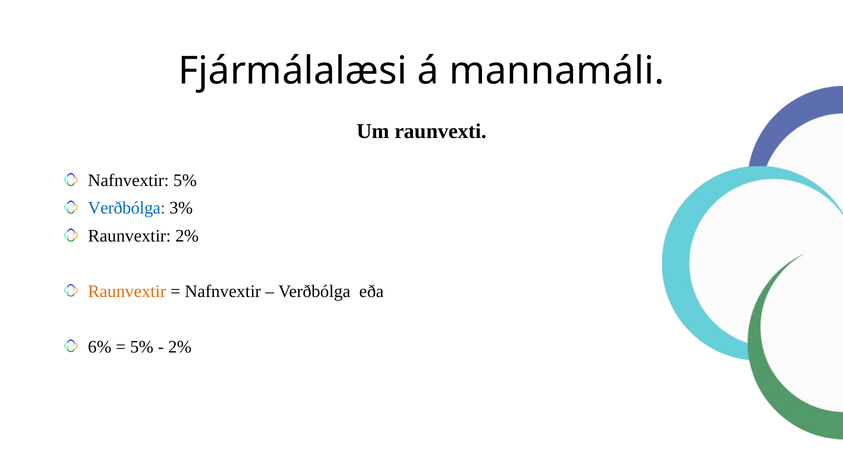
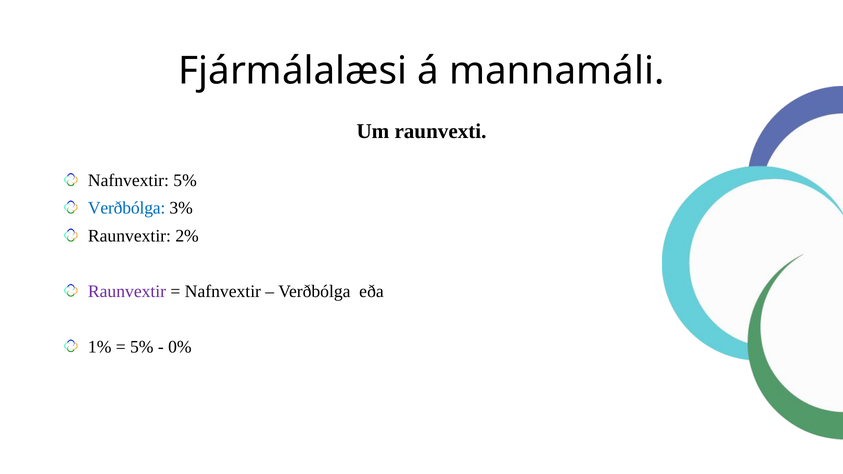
Raunvextir colour: orange -> purple (127, 291)
6%: 6% -> 1% (100, 347)
2%: 2% -> 0% (180, 347)
